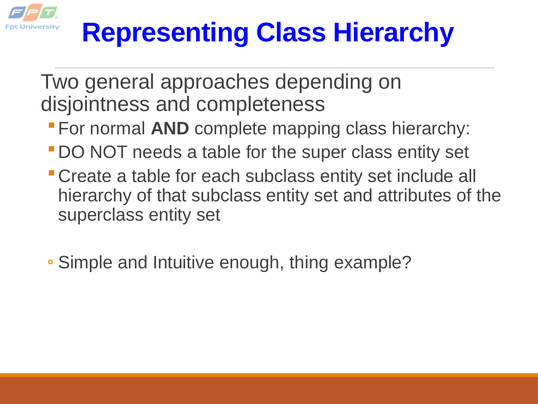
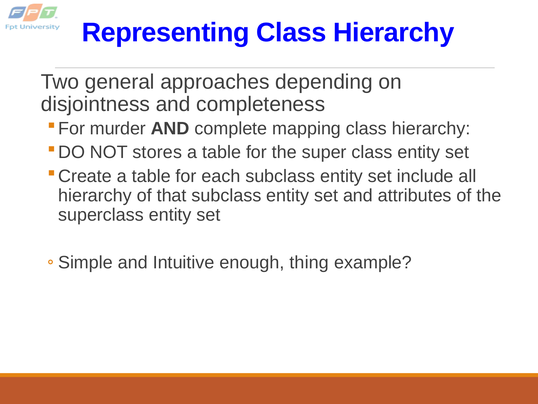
normal: normal -> murder (118, 128)
needs: needs -> stores (157, 152)
